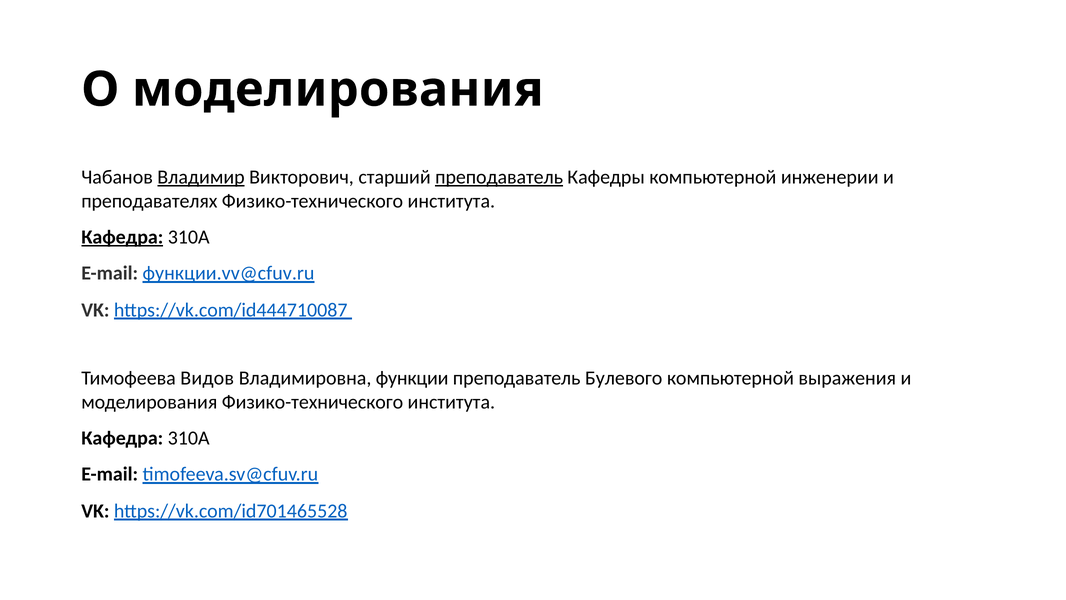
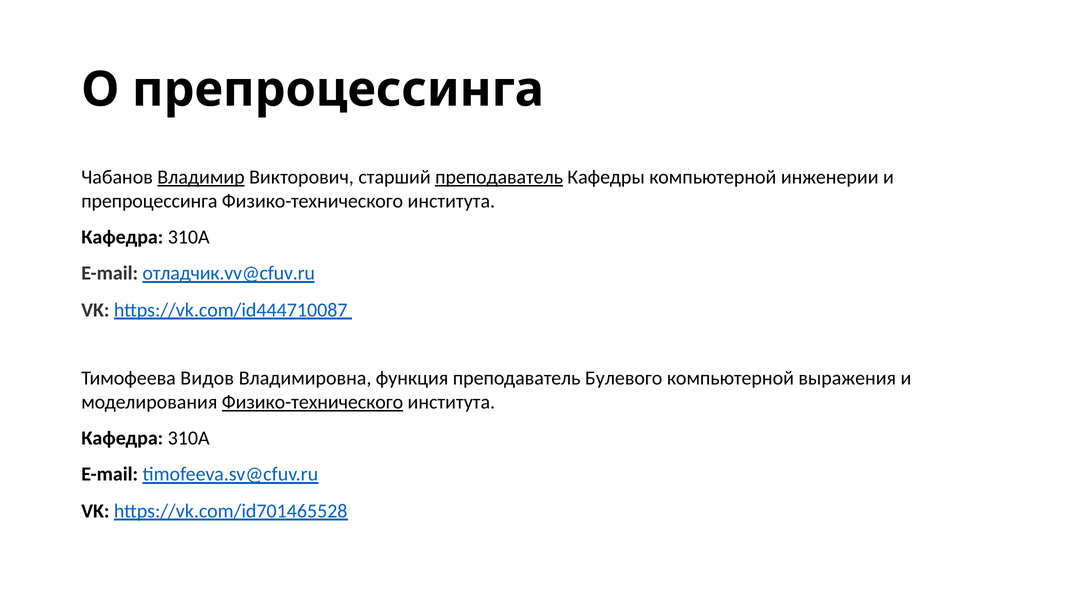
О моделирования: моделирования -> препроцессинга (338, 90)
преподавателях: преподавателях -> препроцессинга (149, 201)
Кафедра underline: present -> none (122, 237)
функции.vv@cfuv.ru: функции.vv@cfuv.ru -> отладчик.vv@cfuv.ru (229, 273)
функции: функции -> функция (412, 378)
Физико-технического underline: none -> present (313, 402)
